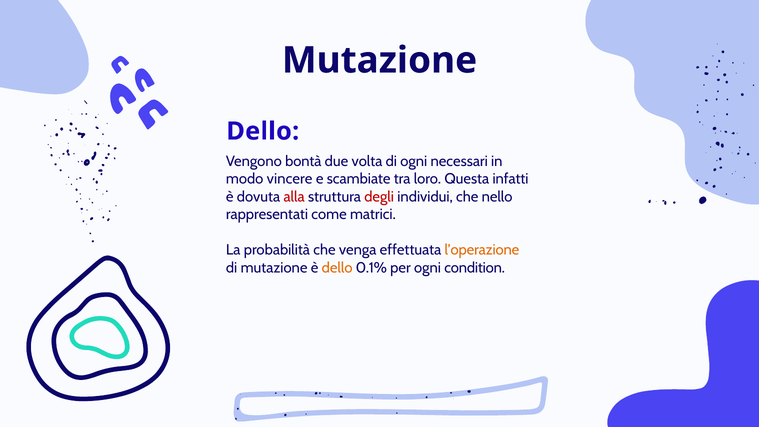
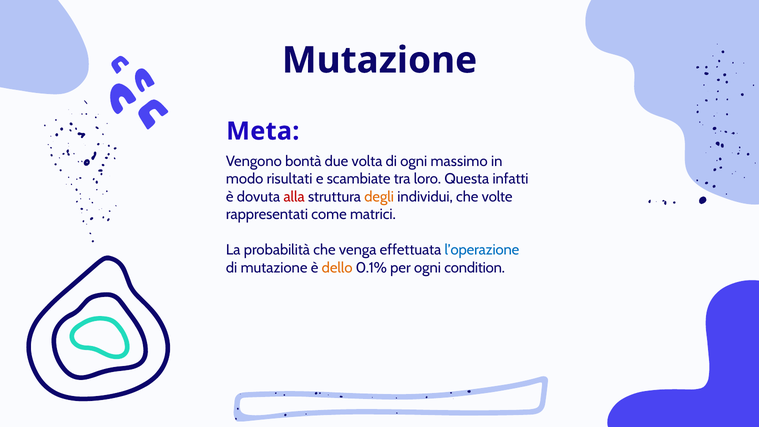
Dello: Dello -> Meta (263, 131)
necessari: necessari -> massimo (459, 161)
vincere: vincere -> risultati (290, 179)
degli colour: red -> orange (379, 197)
nello: nello -> volte (497, 197)
l’operazione colour: orange -> blue (482, 250)
